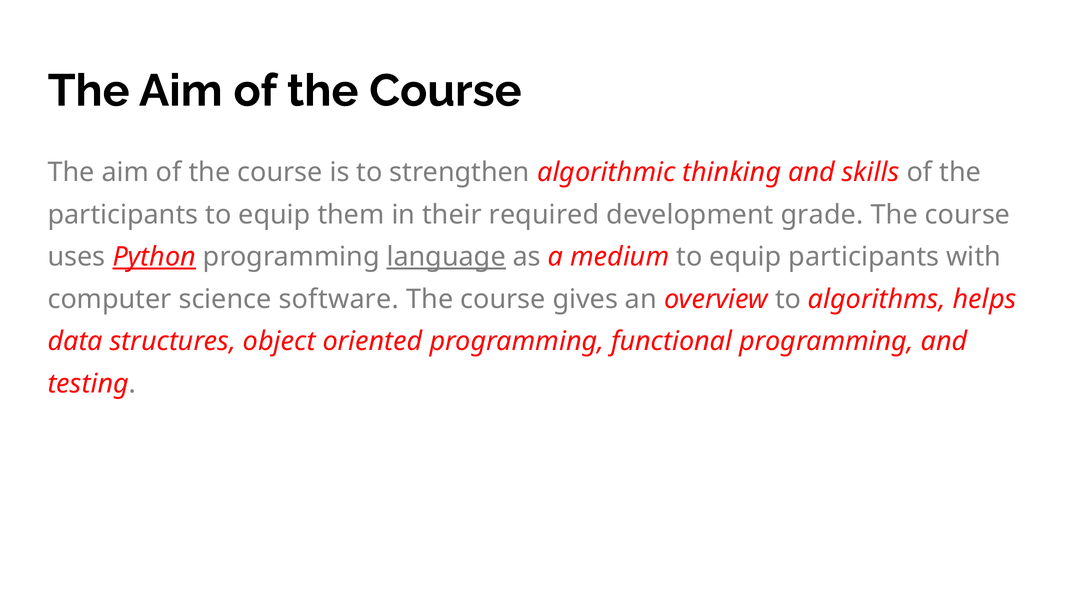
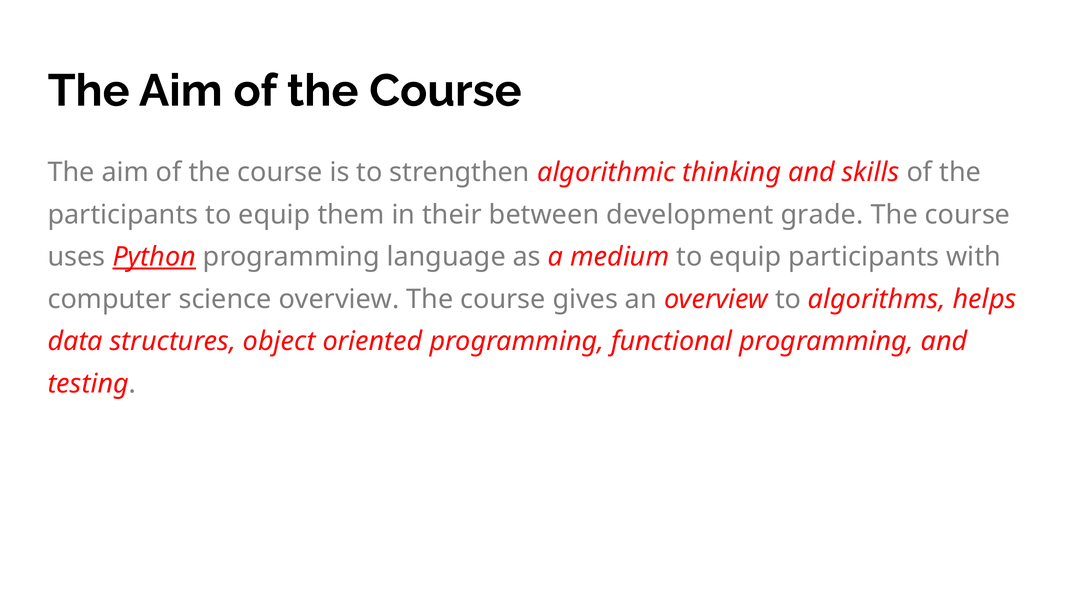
required: required -> between (544, 215)
language underline: present -> none (446, 257)
science software: software -> overview (339, 299)
